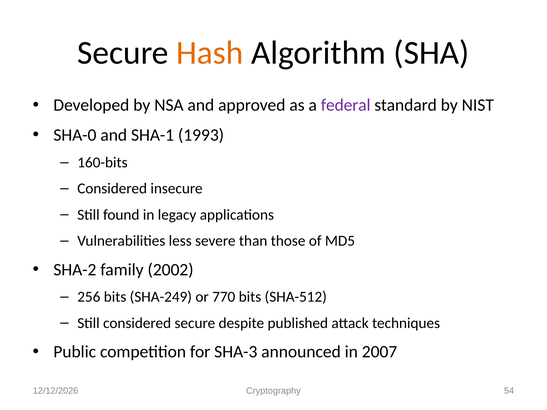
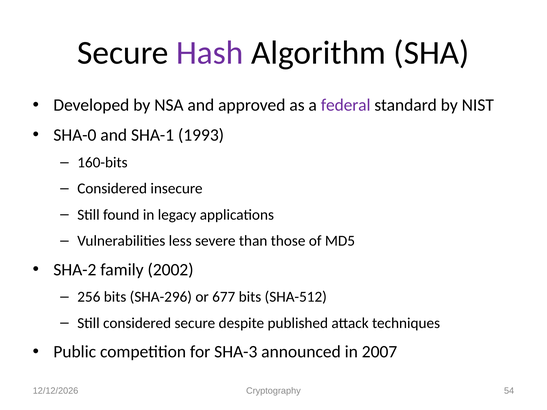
Hash colour: orange -> purple (210, 53)
SHA-249: SHA-249 -> SHA-296 (161, 297)
770: 770 -> 677 (224, 297)
